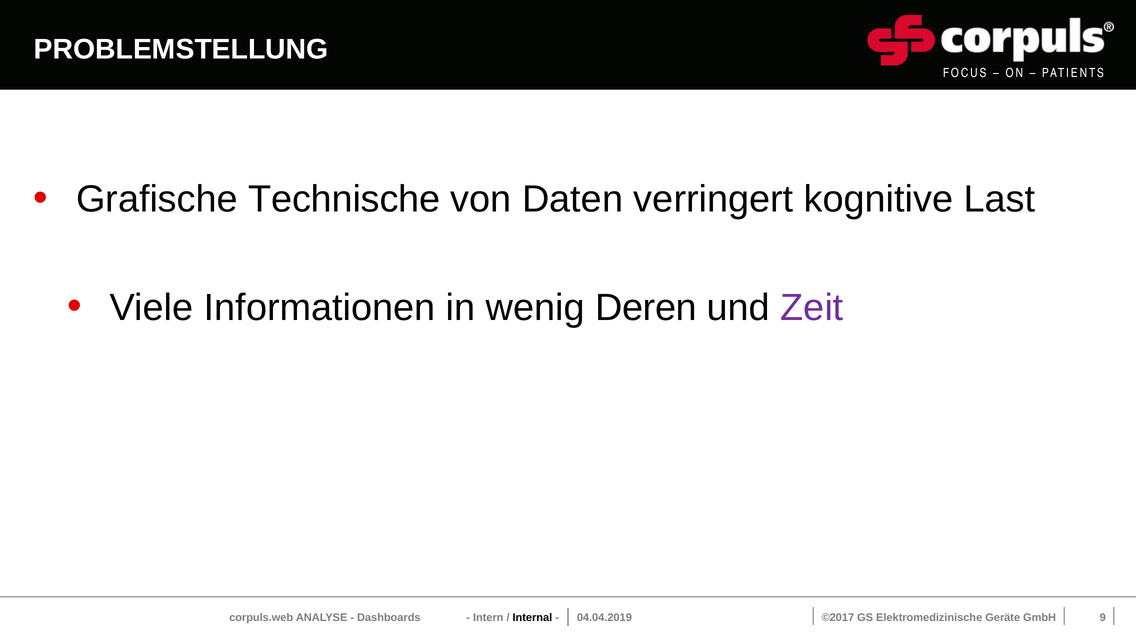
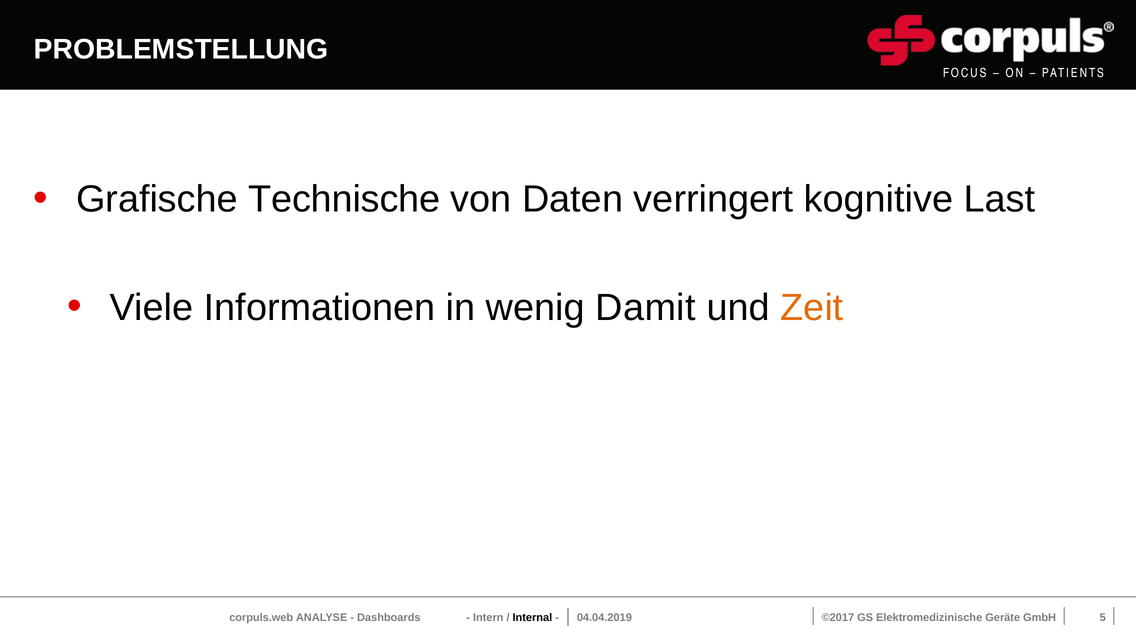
Deren: Deren -> Damit (646, 308)
Zeit colour: purple -> orange (812, 308)
9: 9 -> 5 (1103, 618)
